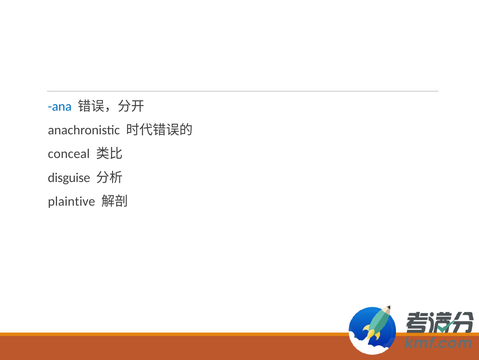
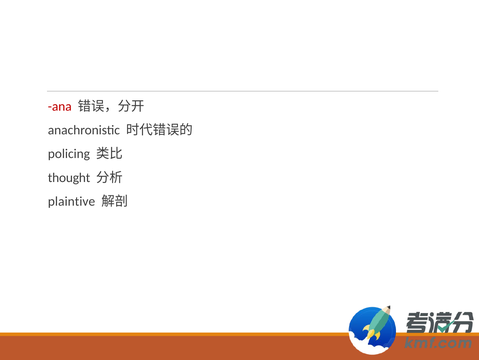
ana colour: blue -> red (60, 106)
conceal: conceal -> policing (69, 154)
disguise: disguise -> thought (69, 177)
